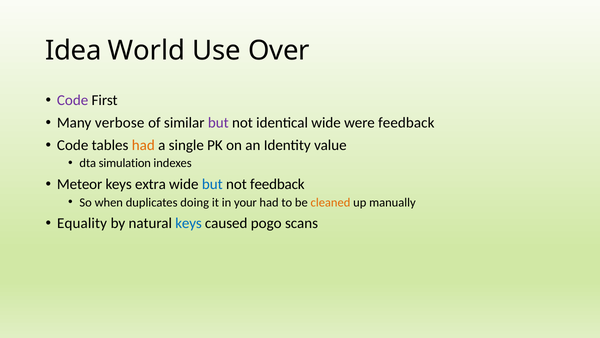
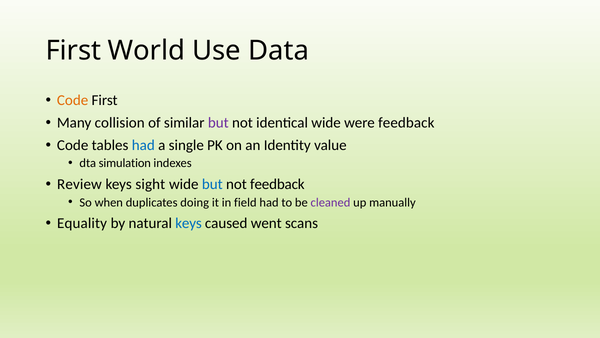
Idea: Idea -> First (73, 50)
Over: Over -> Data (279, 50)
Code colour: purple -> orange (73, 100)
verbose: verbose -> collision (120, 123)
had colour: orange -> blue (143, 145)
Meteor: Meteor -> Review (79, 184)
extra: extra -> sight (150, 184)
your: your -> field (245, 202)
cleaned colour: orange -> purple (330, 202)
pogo: pogo -> went (266, 223)
